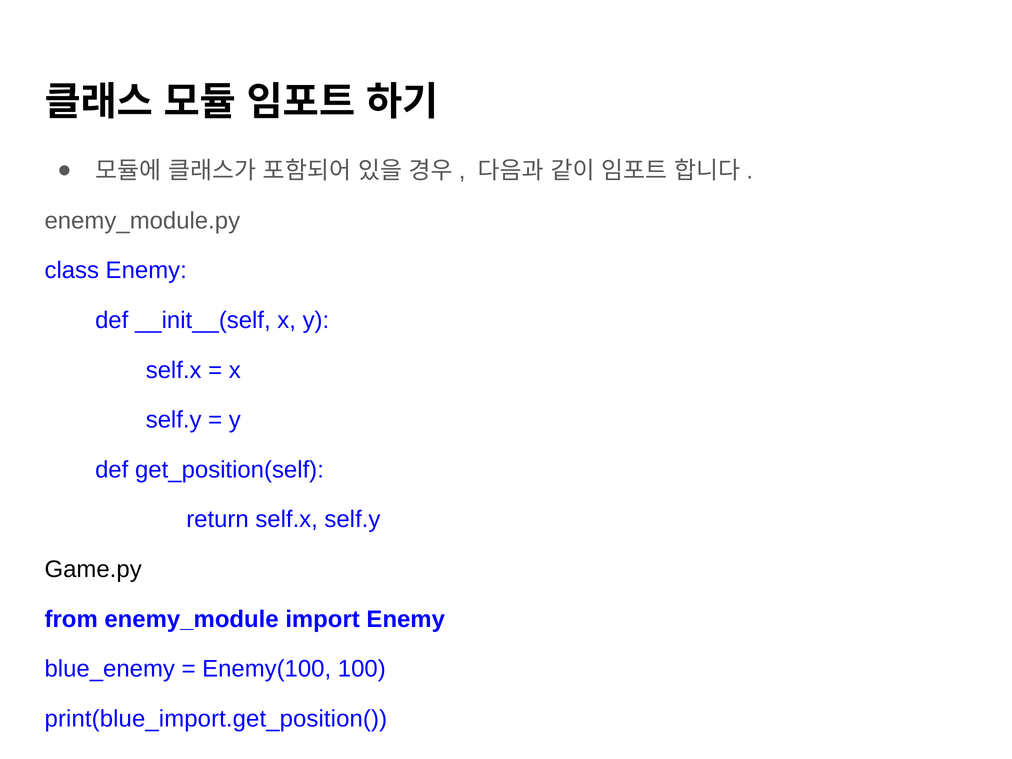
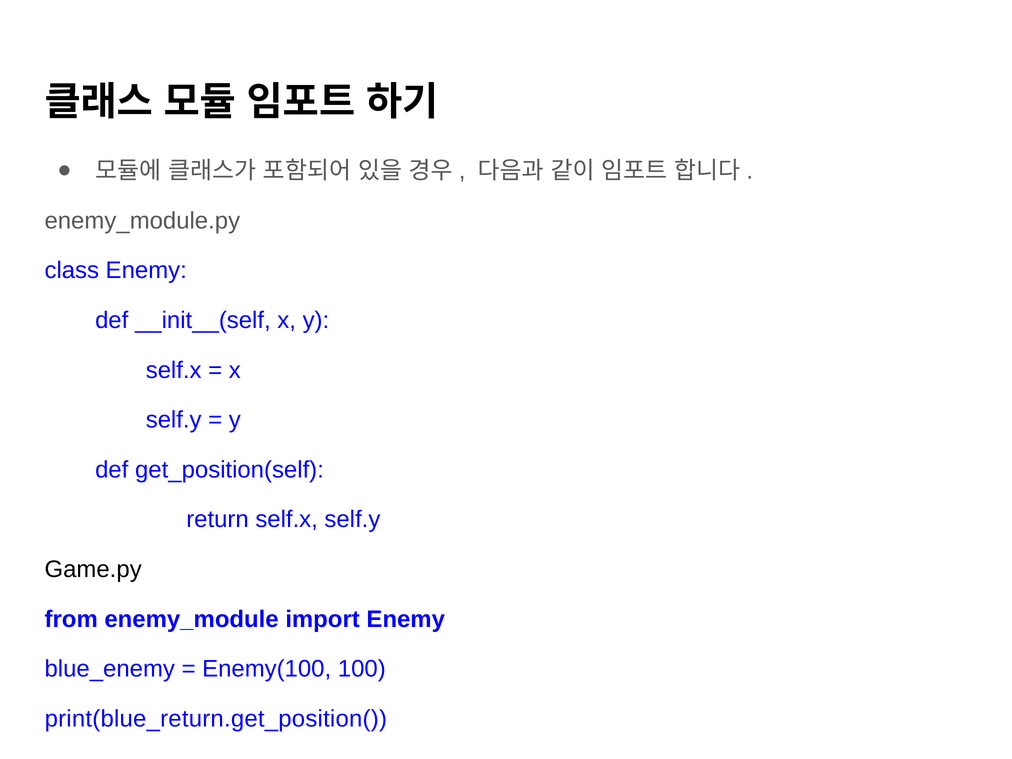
print(blue_import.get_position(: print(blue_import.get_position( -> print(blue_return.get_position( (216, 719)
